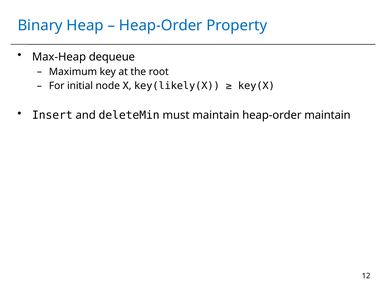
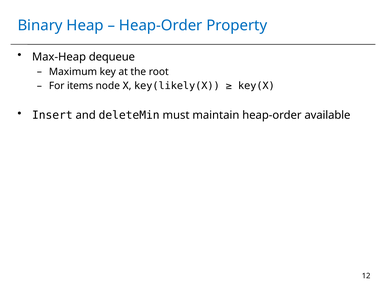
initial: initial -> items (80, 86)
heap-order maintain: maintain -> available (327, 115)
